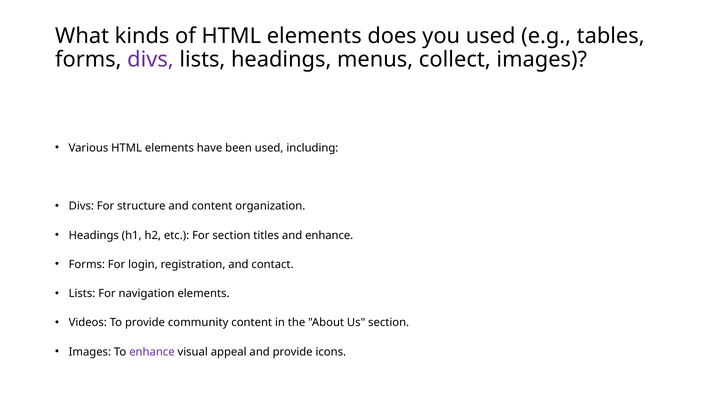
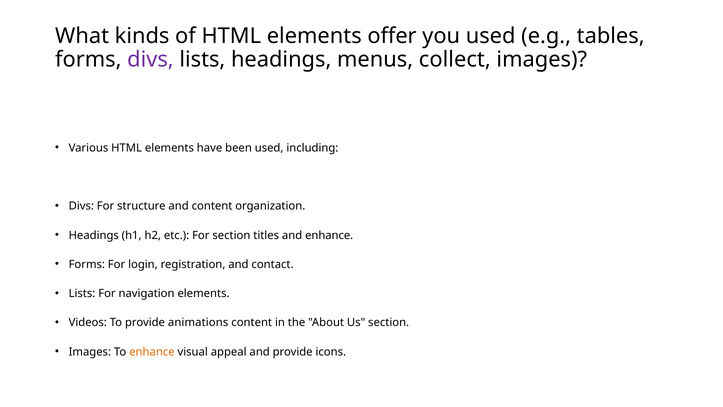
does: does -> offer (392, 36)
community: community -> animations (198, 323)
enhance colour: purple -> orange (152, 352)
